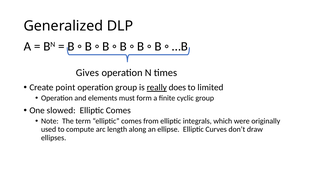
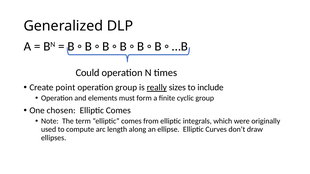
Gives: Gives -> Could (88, 73)
does: does -> sizes (177, 88)
limited: limited -> include (210, 88)
slowed: slowed -> chosen (61, 111)
